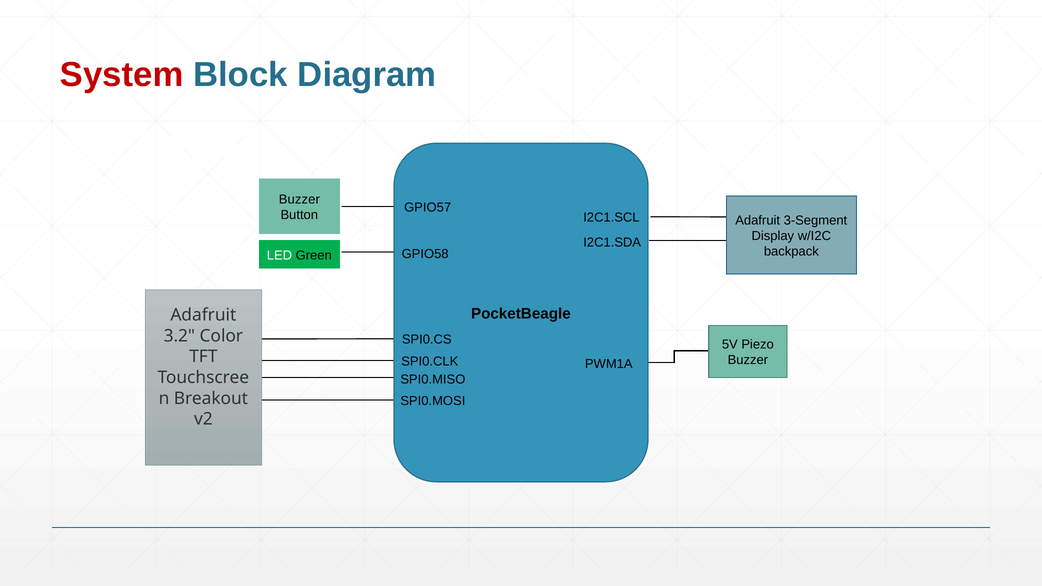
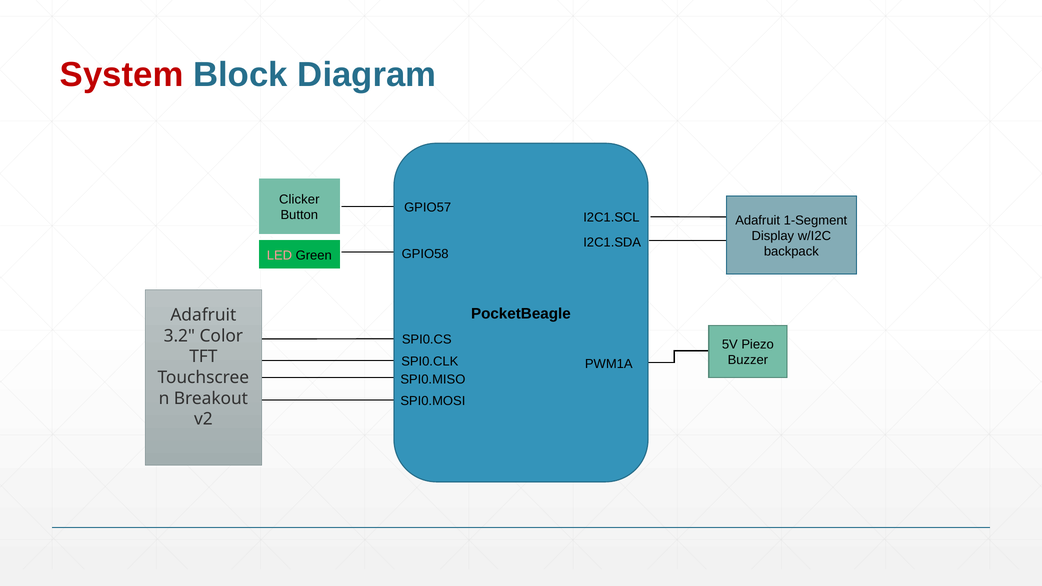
Buzzer: Buzzer -> Clicker (299, 200)
3-Segment: 3-Segment -> 1-Segment (815, 220)
LED colour: white -> pink (279, 255)
